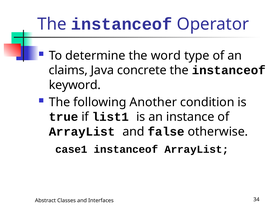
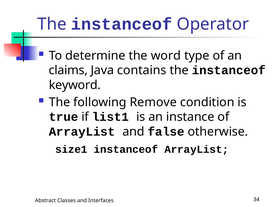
concrete: concrete -> contains (142, 70)
Another: Another -> Remove (153, 102)
case1: case1 -> size1 (71, 149)
